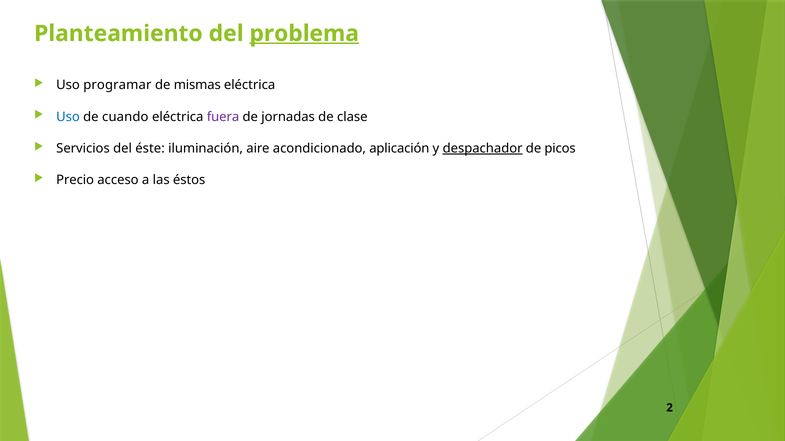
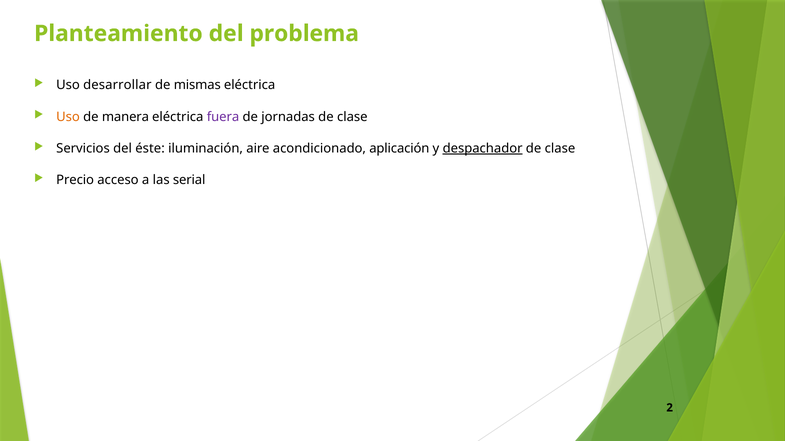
problema underline: present -> none (304, 34)
programar: programar -> desarrollar (117, 85)
Uso colour: blue -> orange (68, 117)
cuando: cuando -> manera (125, 117)
picos: picos -> clase (560, 149)
éstos: éstos -> serial (189, 180)
